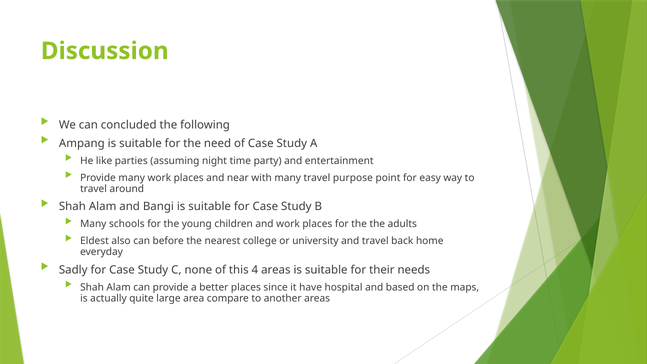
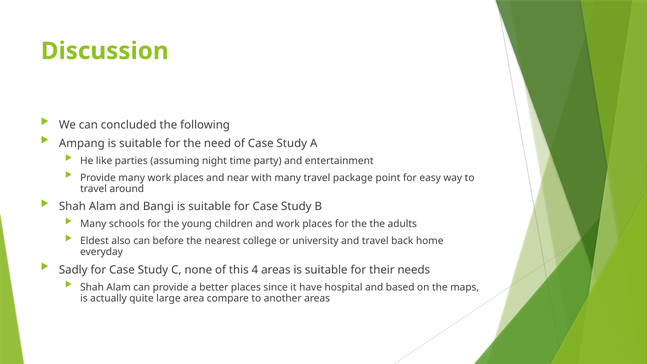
purpose: purpose -> package (353, 178)
